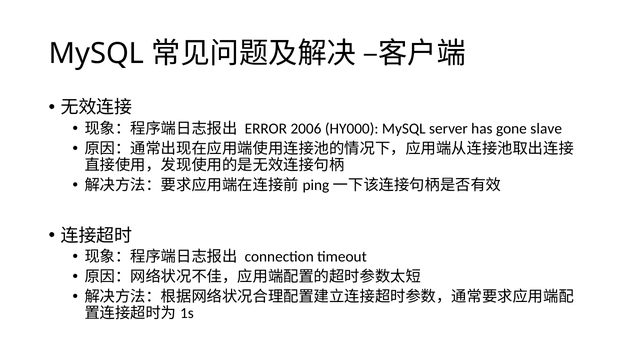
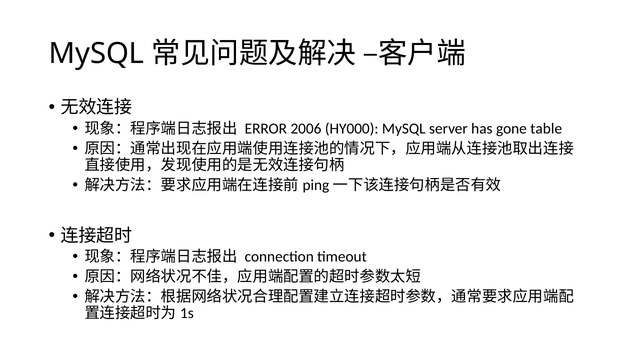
slave: slave -> table (546, 129)
